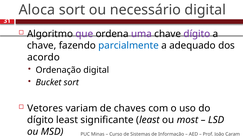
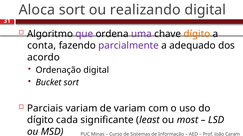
necessário: necessário -> realizando (145, 10)
dígito colour: purple -> orange (197, 34)
chave: chave -> conta (42, 46)
parcialmente colour: blue -> purple (129, 46)
Vetores: Vetores -> Parciais (45, 109)
de chaves: chaves -> variam (130, 109)
dígito least: least -> cada (67, 121)
